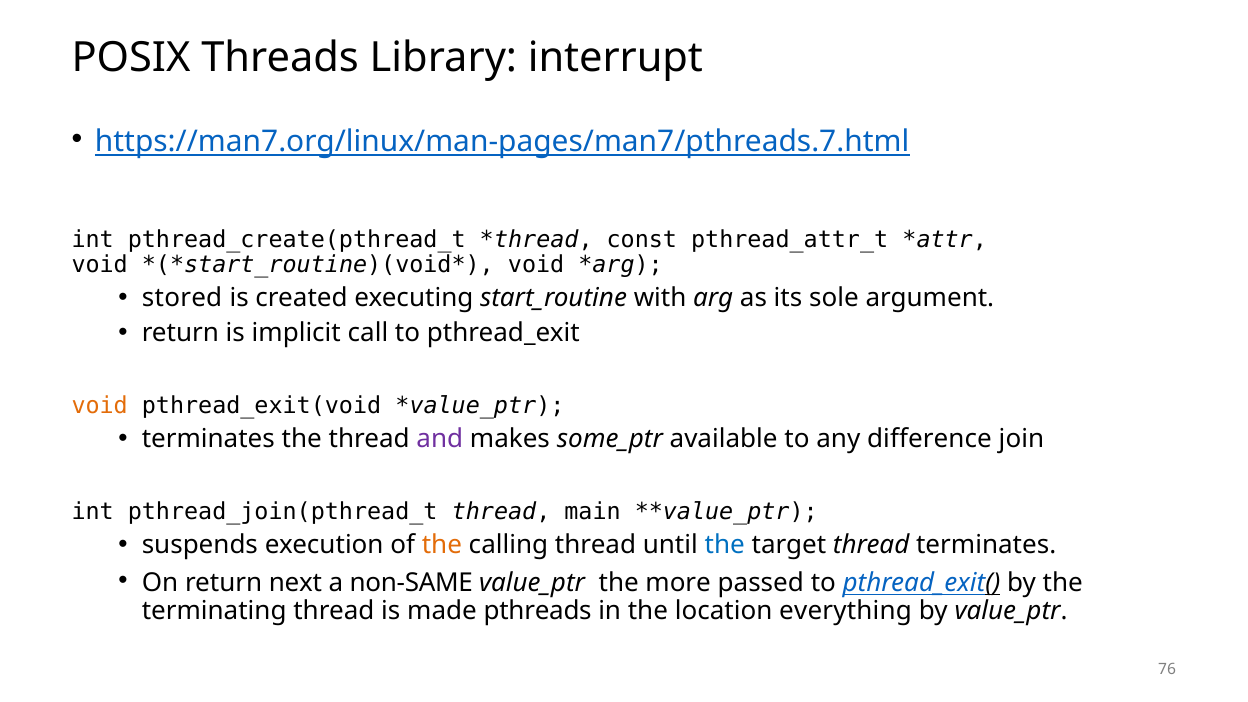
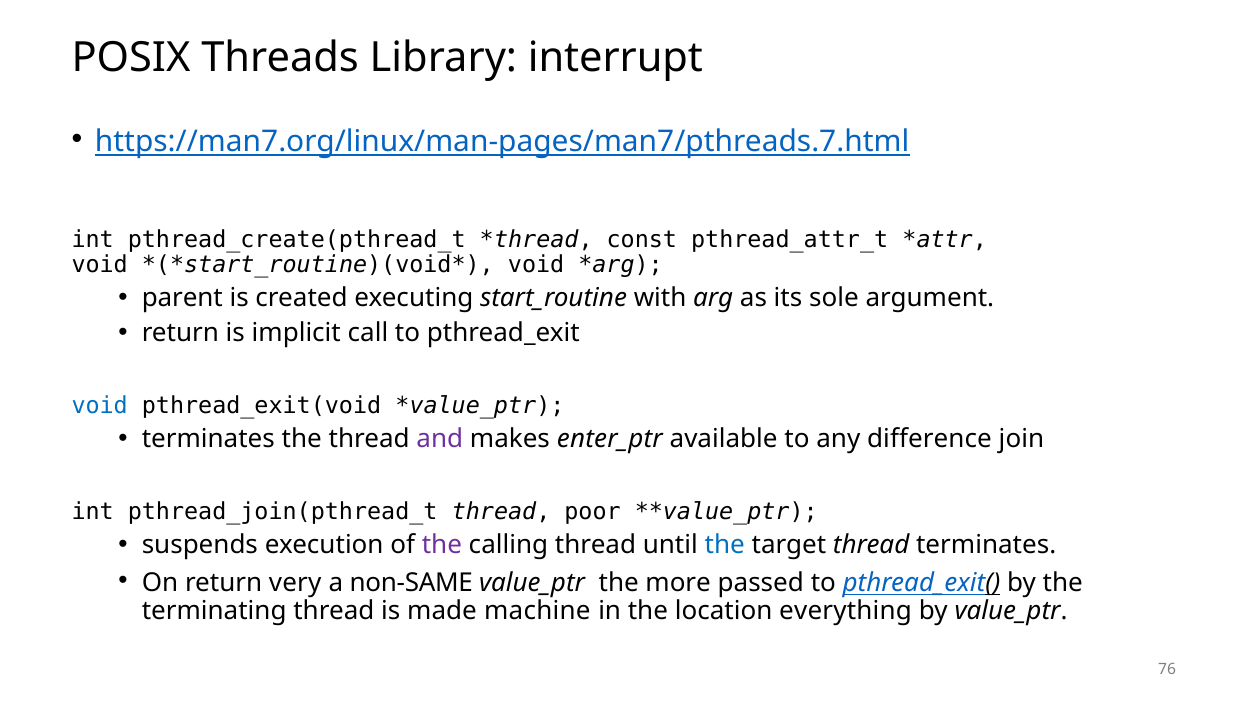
stored: stored -> parent (182, 298)
void colour: orange -> blue (100, 405)
some_ptr: some_ptr -> enter_ptr (610, 439)
main: main -> poor (593, 512)
the colour: orange -> purple (442, 545)
next: next -> very (295, 582)
pthreads: pthreads -> machine (537, 611)
